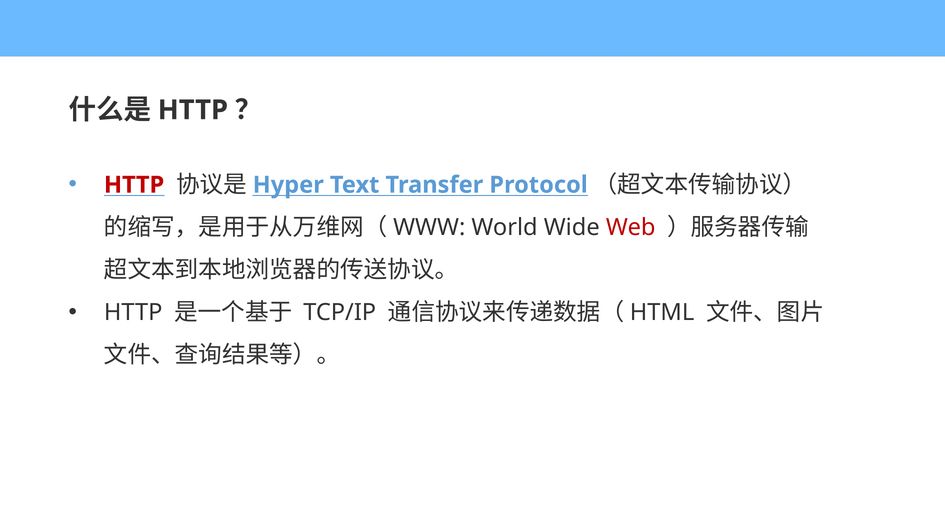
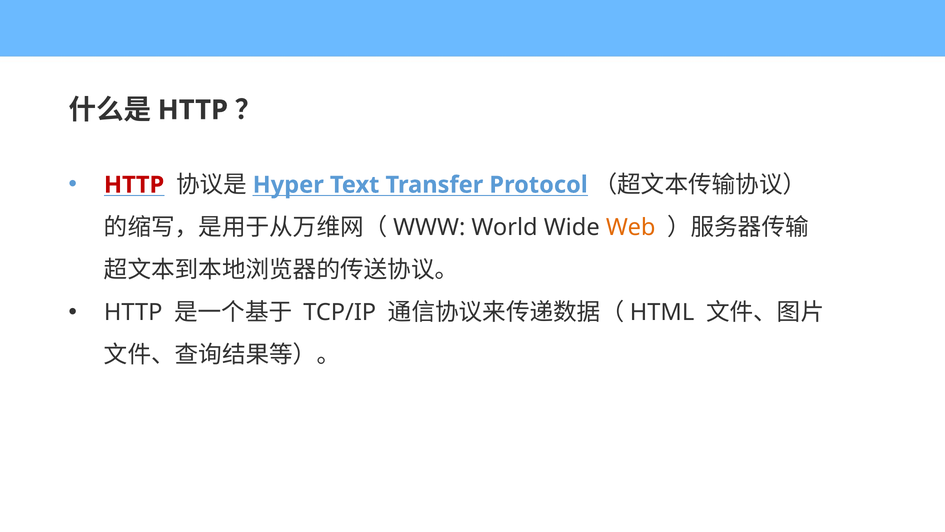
Web colour: red -> orange (631, 227)
